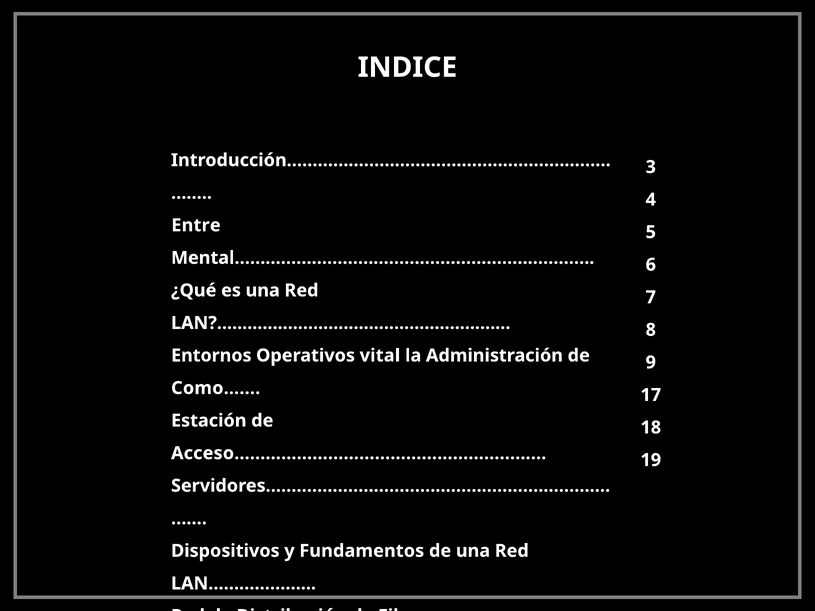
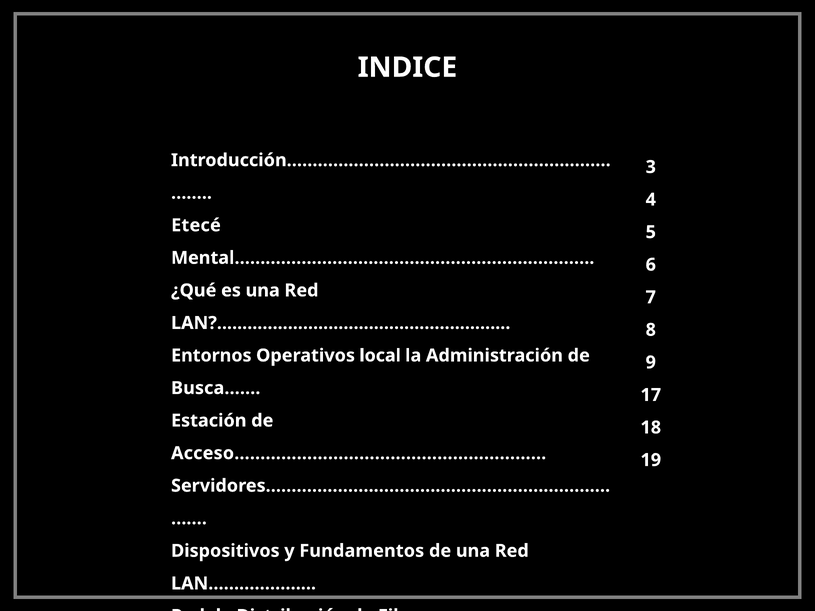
Entre: Entre -> Etecé (196, 225)
vital: vital -> local (380, 356)
Como…: Como… -> Busca… (216, 388)
